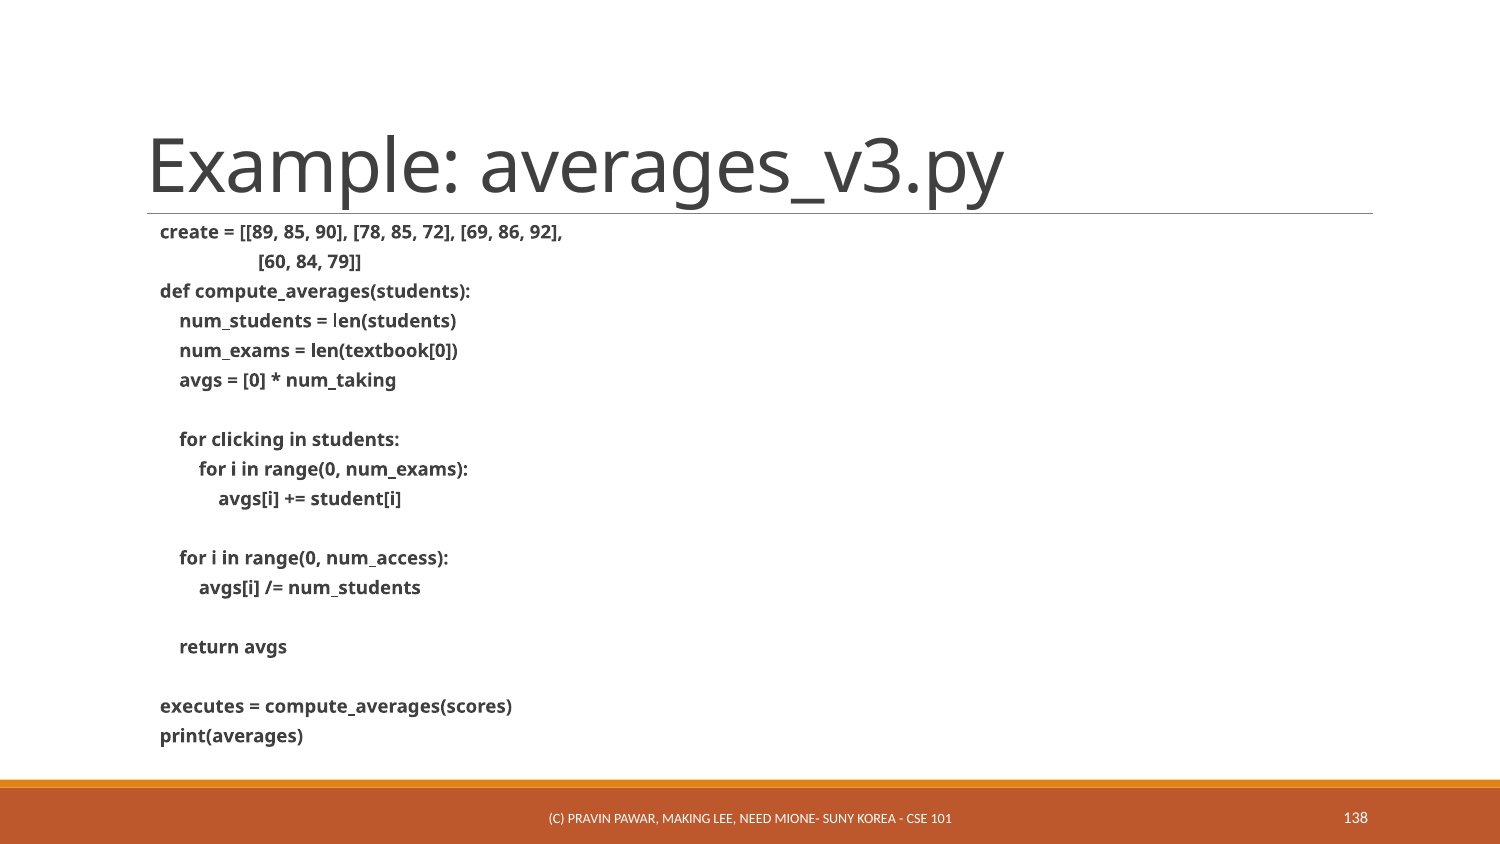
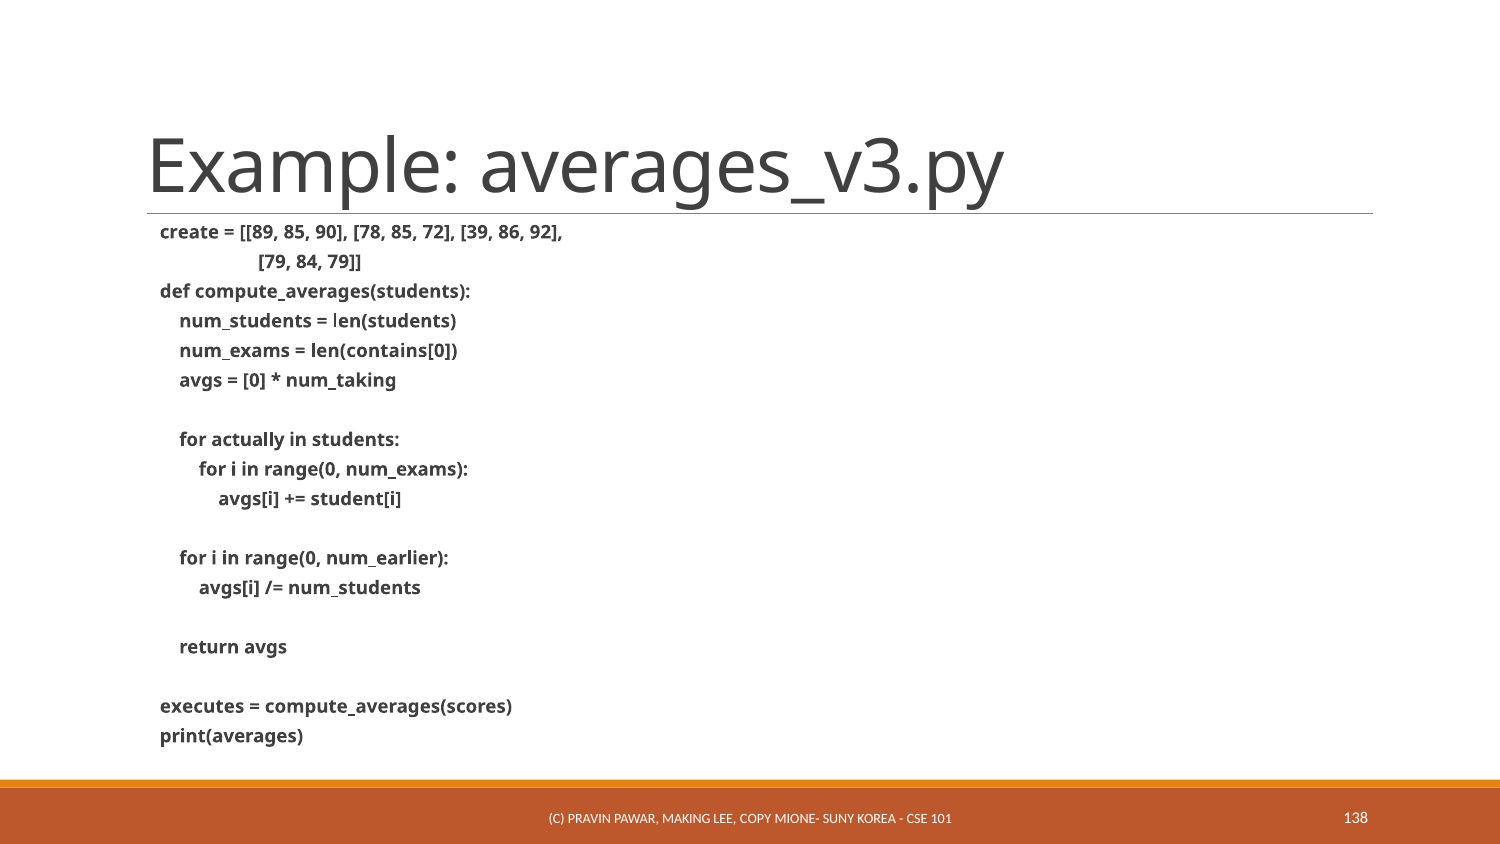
69: 69 -> 39 (477, 232)
60: 60 -> 79 (275, 262)
len(textbook[0: len(textbook[0 -> len(contains[0 (384, 351)
clicking: clicking -> actually (248, 440)
num_access: num_access -> num_earlier (387, 558)
NEED: NEED -> COPY (756, 818)
